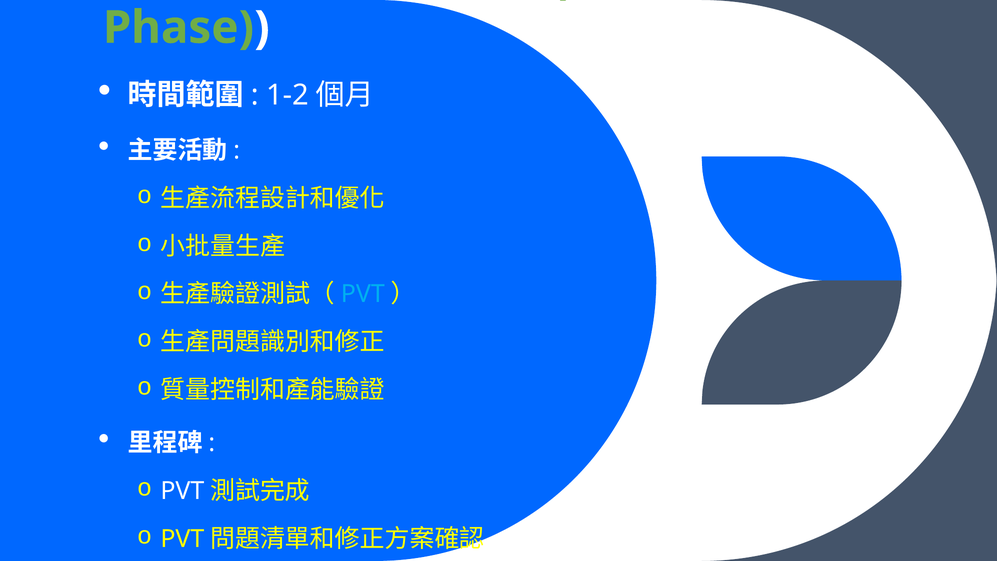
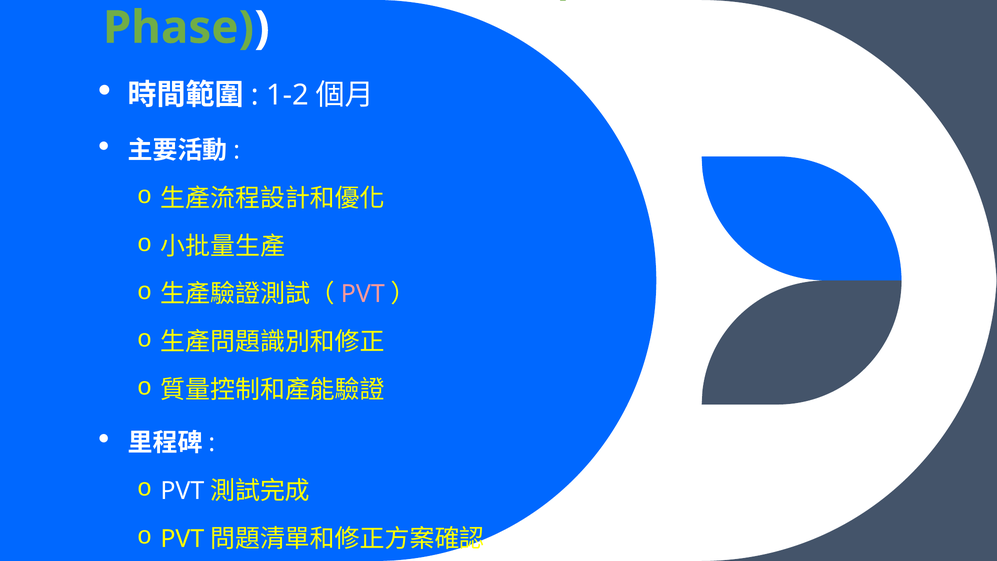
PVT colour: light blue -> pink (363, 294)
